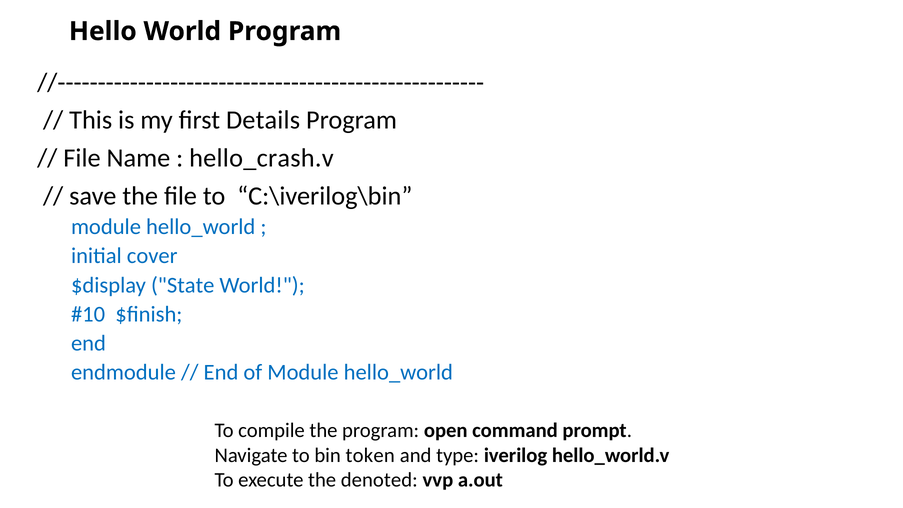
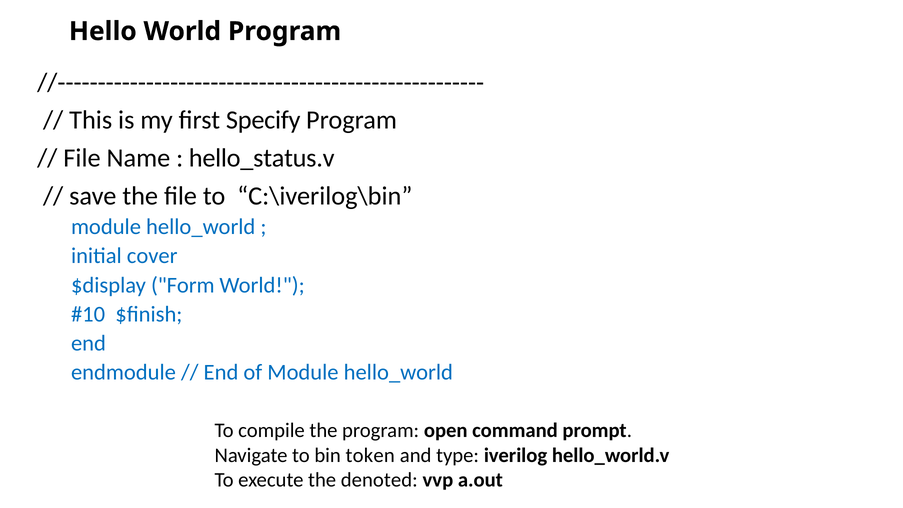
Details: Details -> Specify (263, 120)
hello_crash.v: hello_crash.v -> hello_status.v (262, 158)
State: State -> Form (183, 285)
